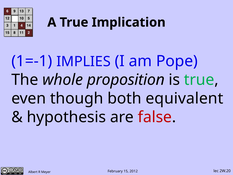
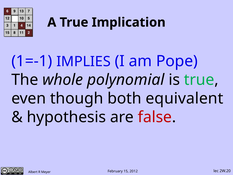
proposition: proposition -> polynomial (126, 80)
